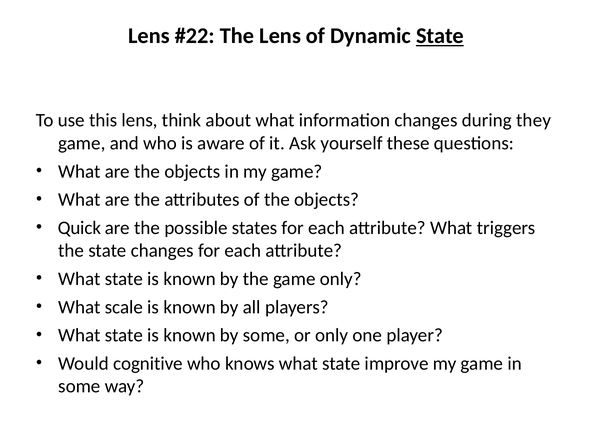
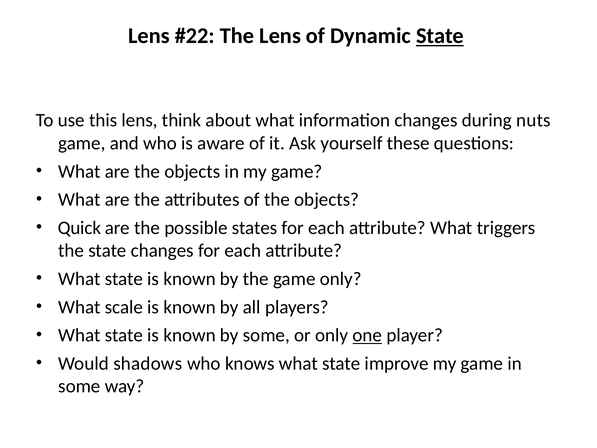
they: they -> nuts (534, 120)
one underline: none -> present (367, 335)
cognitive: cognitive -> shadows (148, 363)
